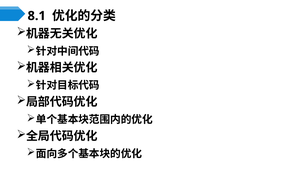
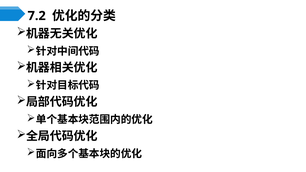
8.1: 8.1 -> 7.2 (37, 16)
